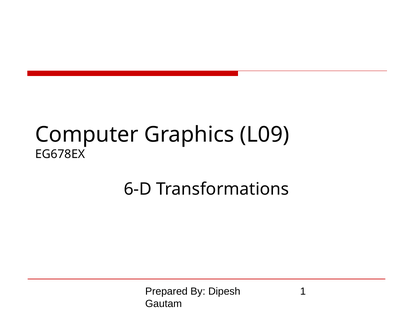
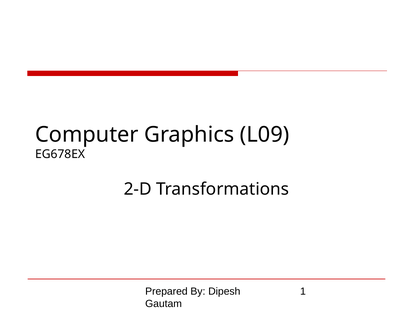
6-D: 6-D -> 2-D (138, 189)
